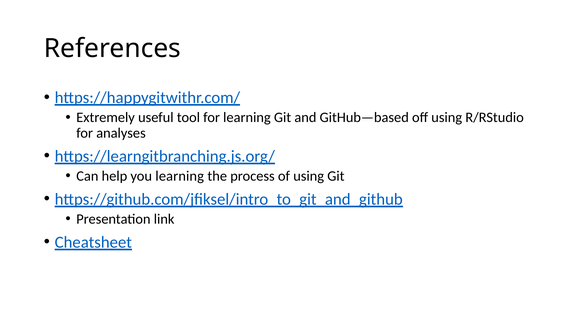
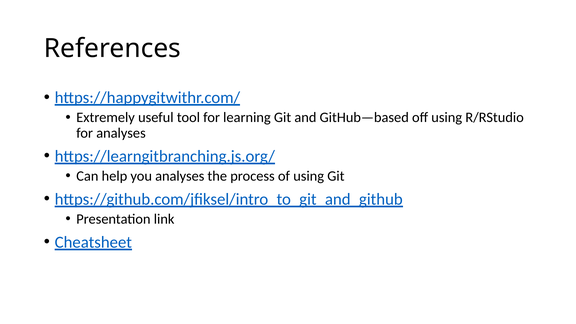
you learning: learning -> analyses (180, 176)
